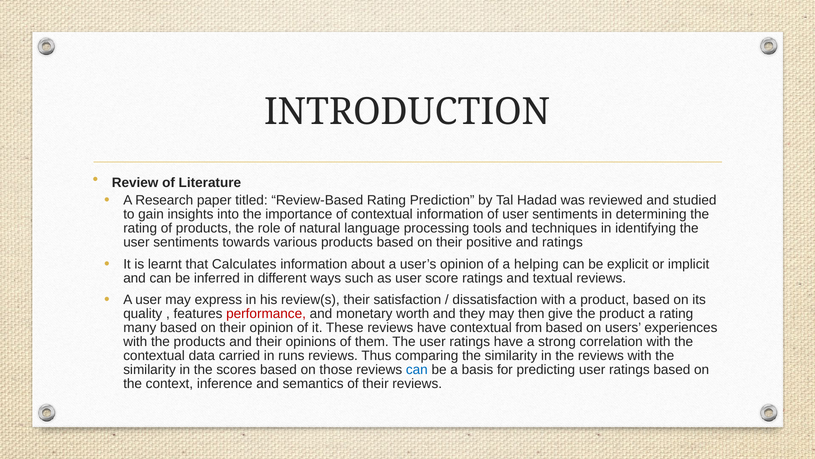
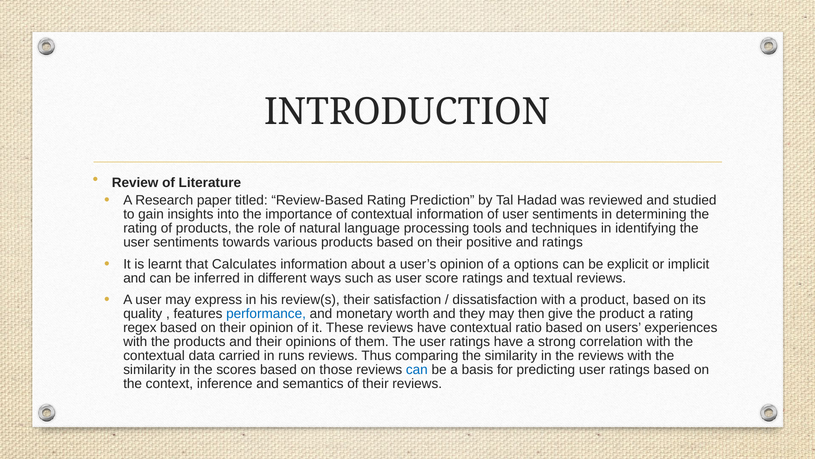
helping: helping -> options (536, 264)
performance colour: red -> blue (266, 313)
many: many -> regex (140, 327)
from: from -> ratio (529, 327)
